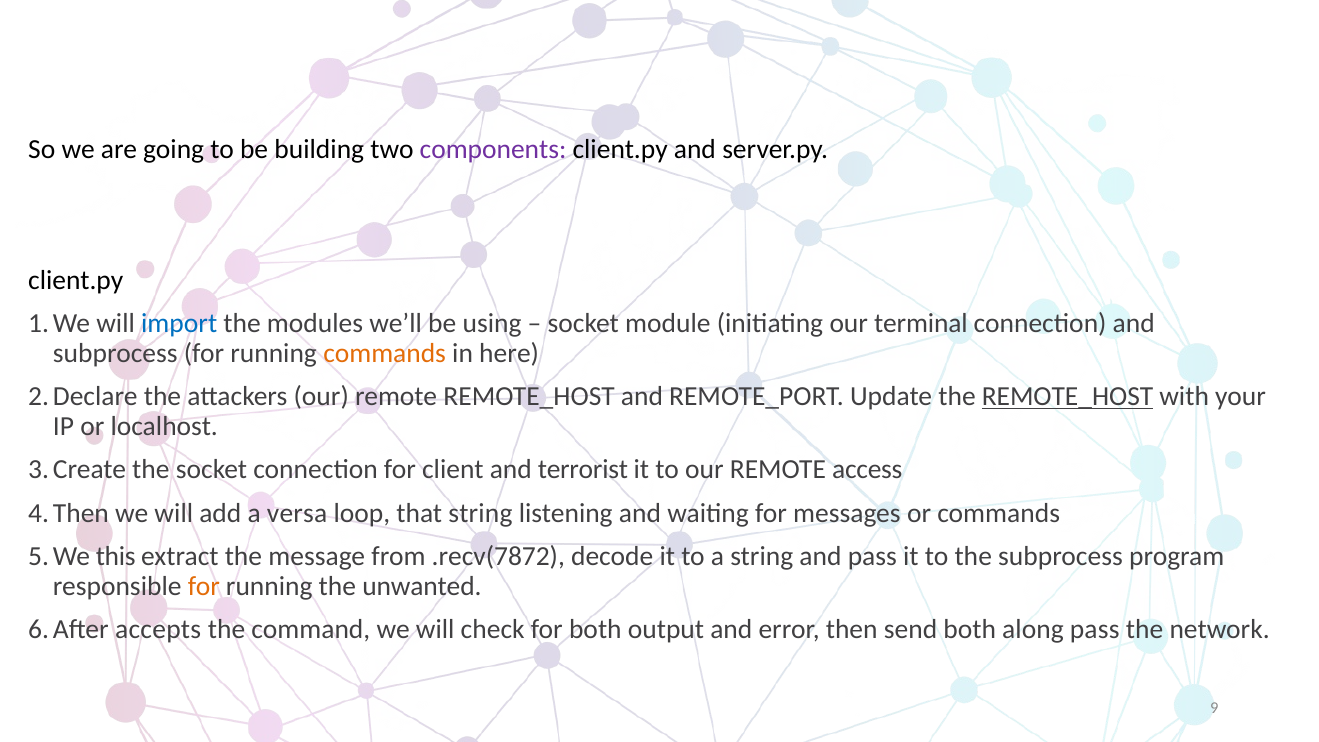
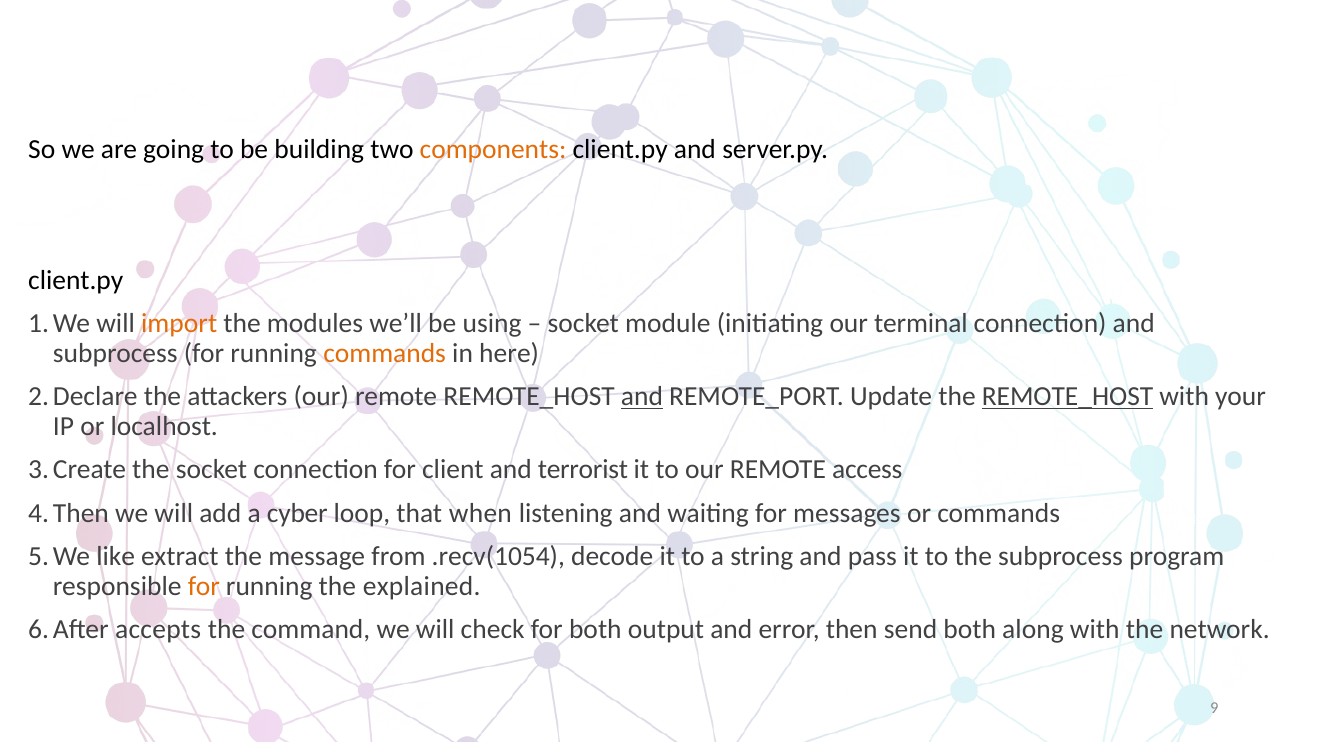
components colour: purple -> orange (493, 150)
import colour: blue -> orange (179, 323)
and underline: none -> present (642, 397)
versa: versa -> cyber (297, 513)
that string: string -> when (480, 513)
this: this -> like (116, 556)
.recv(7872: .recv(7872 -> .recv(1054 (498, 556)
unwanted: unwanted -> explained (422, 586)
along pass: pass -> with (1095, 630)
